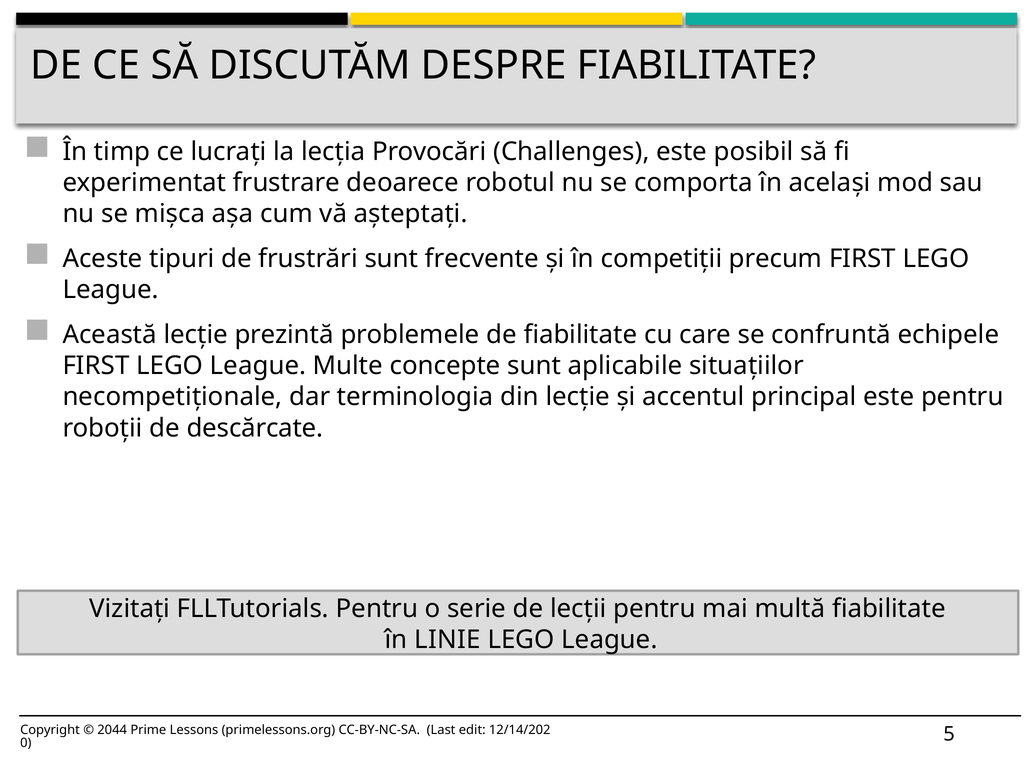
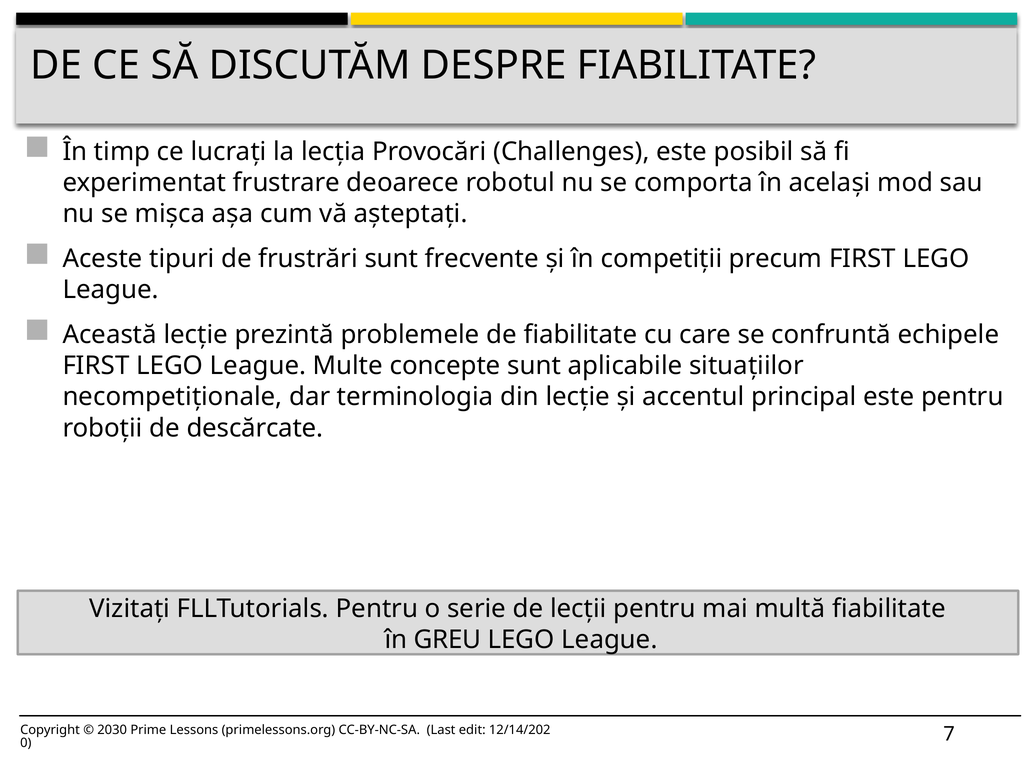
LINIE: LINIE -> GREU (448, 640)
2044: 2044 -> 2030 (112, 730)
5: 5 -> 7 (949, 734)
